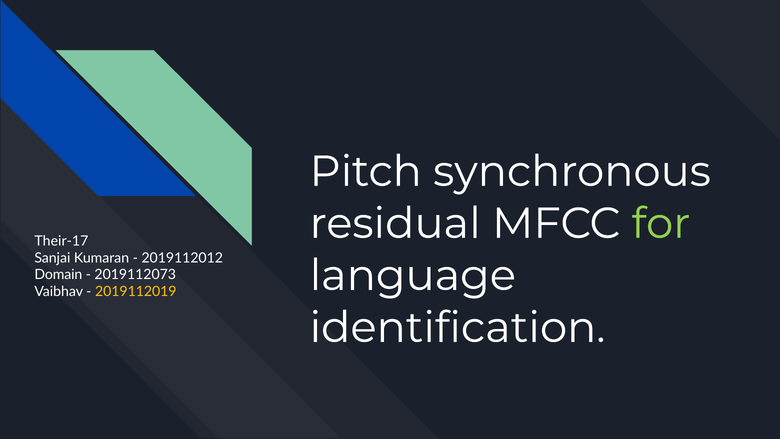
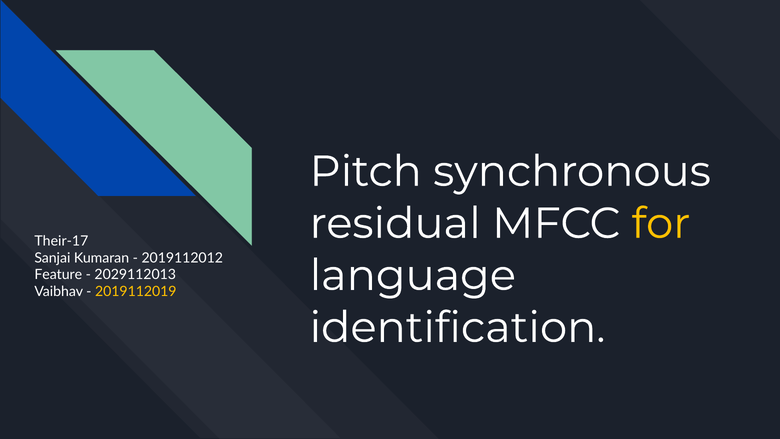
for colour: light green -> yellow (661, 223)
Domain: Domain -> Feature (58, 275)
2019112073: 2019112073 -> 2029112013 (135, 275)
